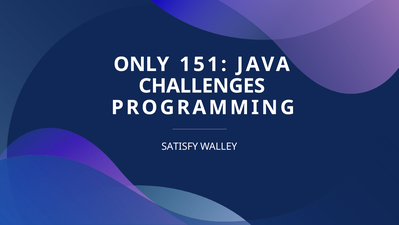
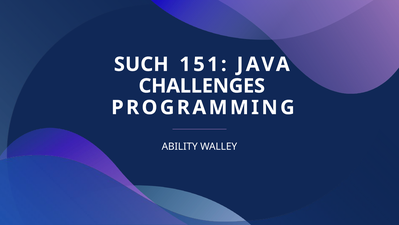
ONLY: ONLY -> SUCH (141, 64)
SATISFY: SATISFY -> ABILITY (180, 146)
